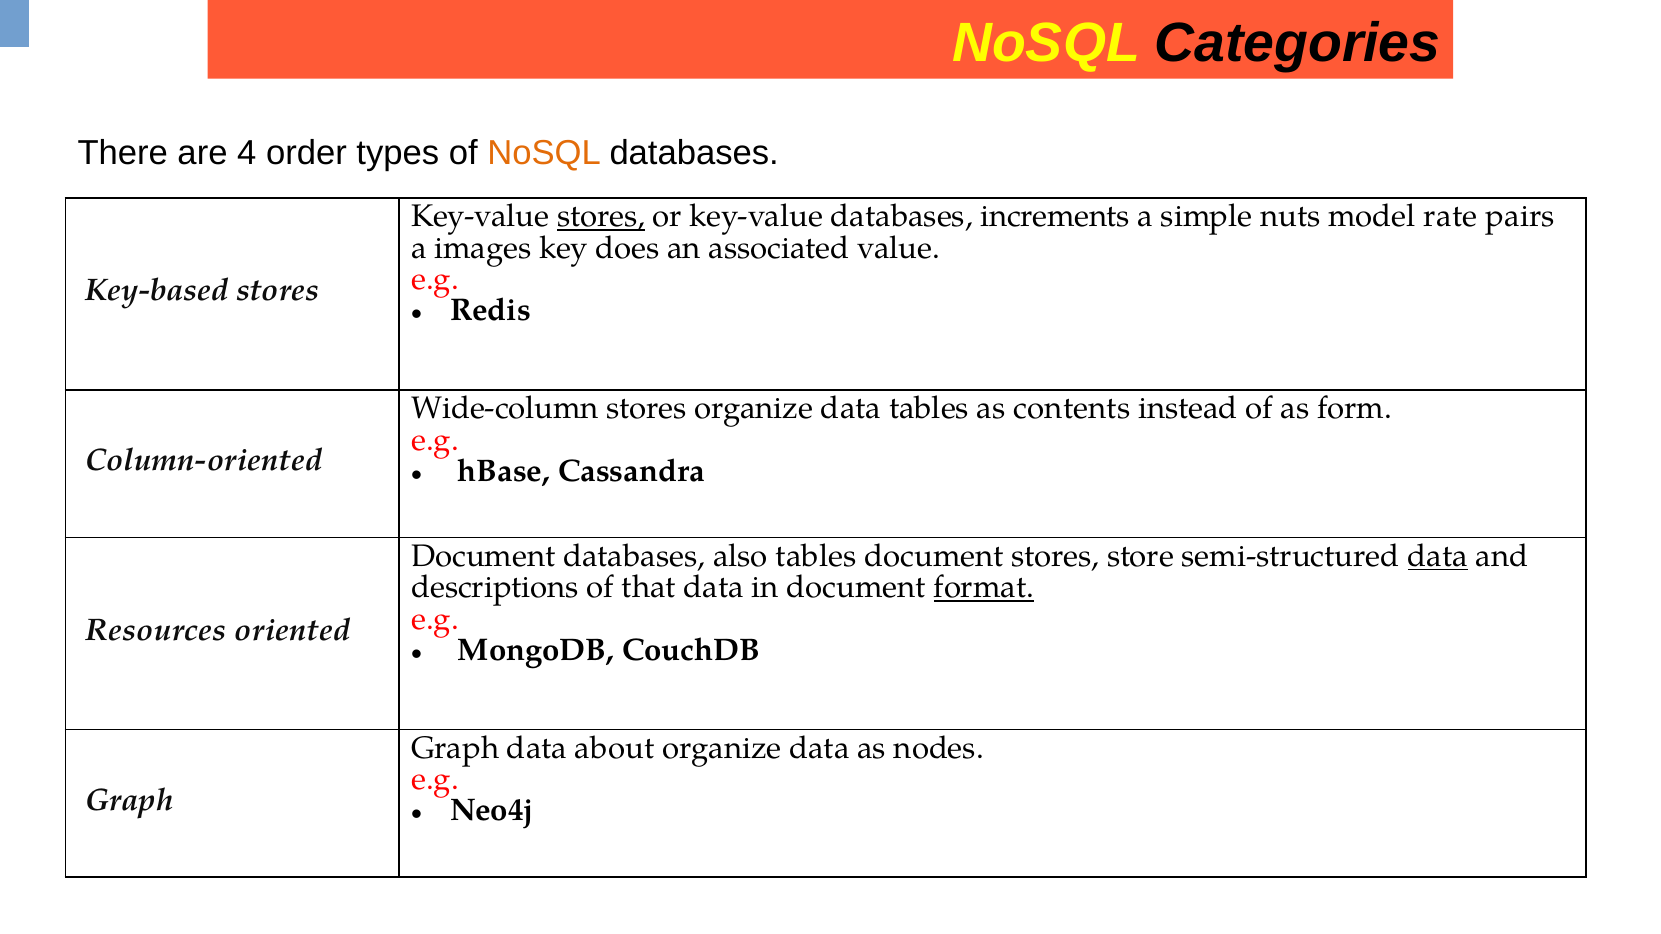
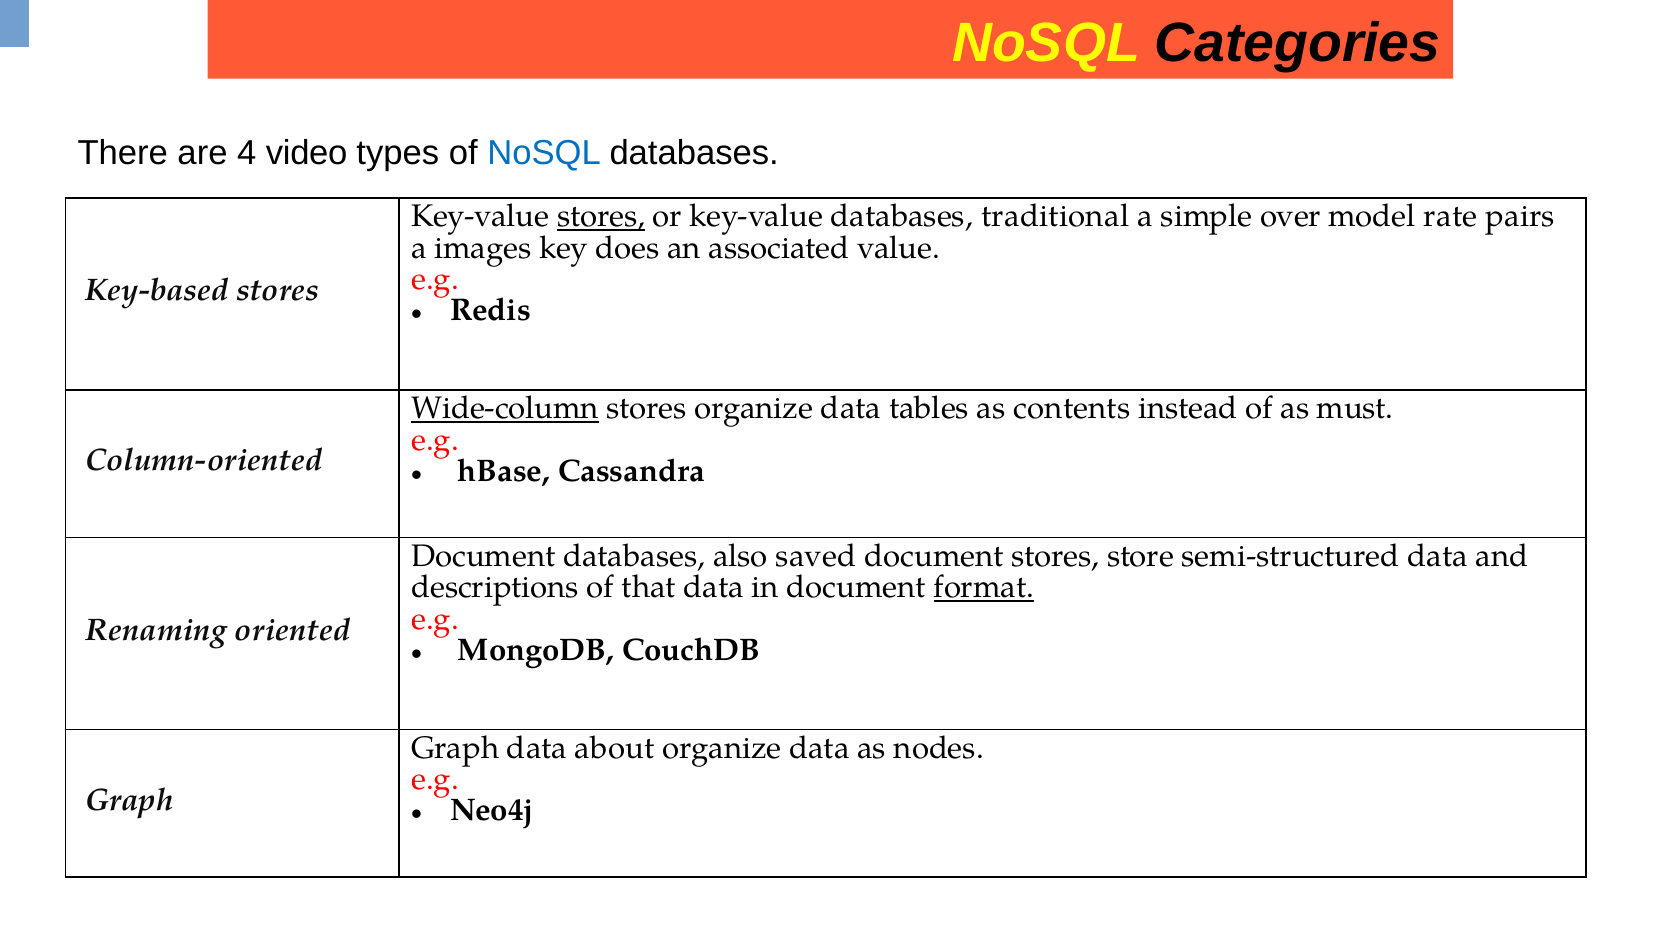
order: order -> video (307, 153)
NoSQL colour: orange -> blue (544, 153)
increments: increments -> traditional (1055, 217)
nuts: nuts -> over (1291, 217)
Wide-column underline: none -> present (505, 409)
form: form -> must (1355, 409)
also tables: tables -> saved (816, 556)
data underline: present -> none (1438, 556)
Resources: Resources -> Renaming (156, 630)
